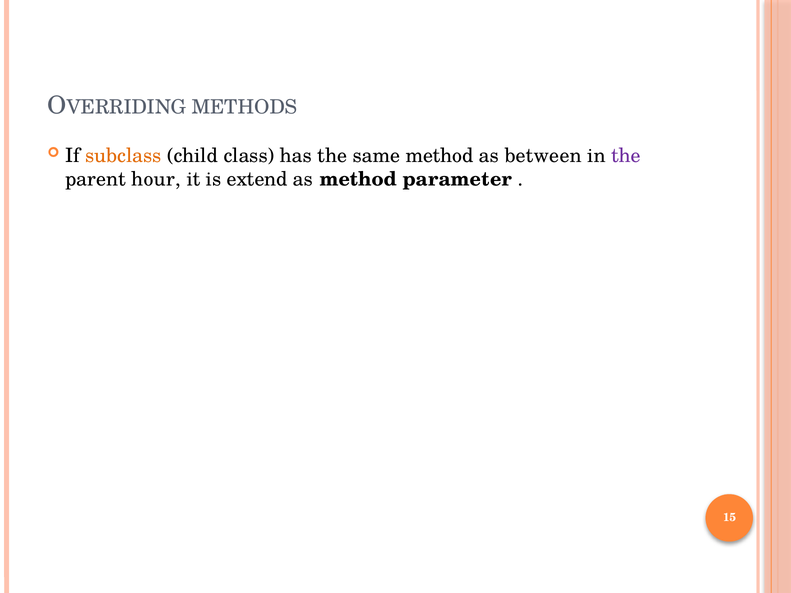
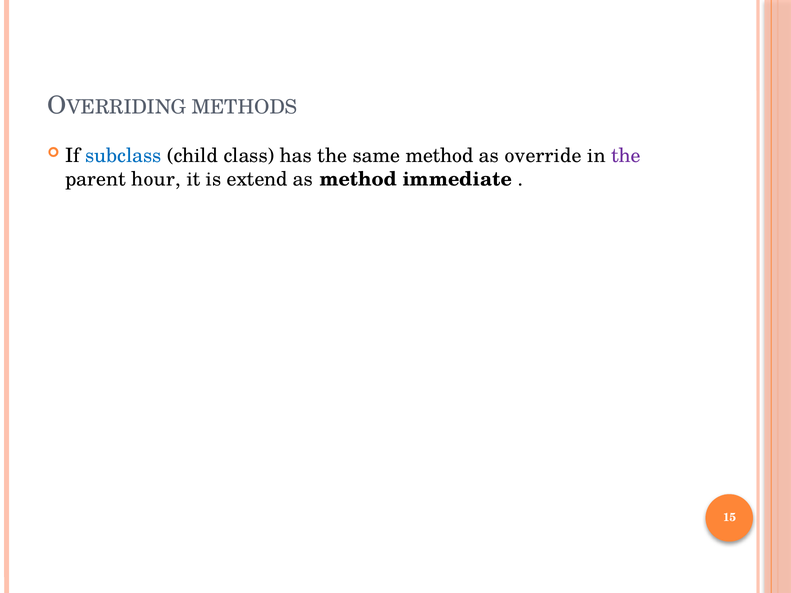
subclass colour: orange -> blue (123, 156)
between: between -> override (543, 156)
parameter: parameter -> immediate (457, 179)
